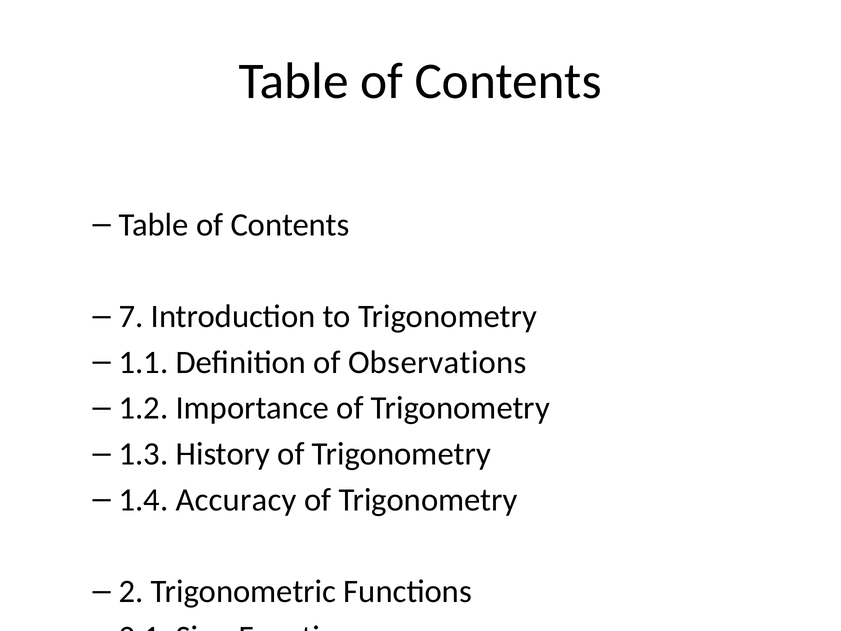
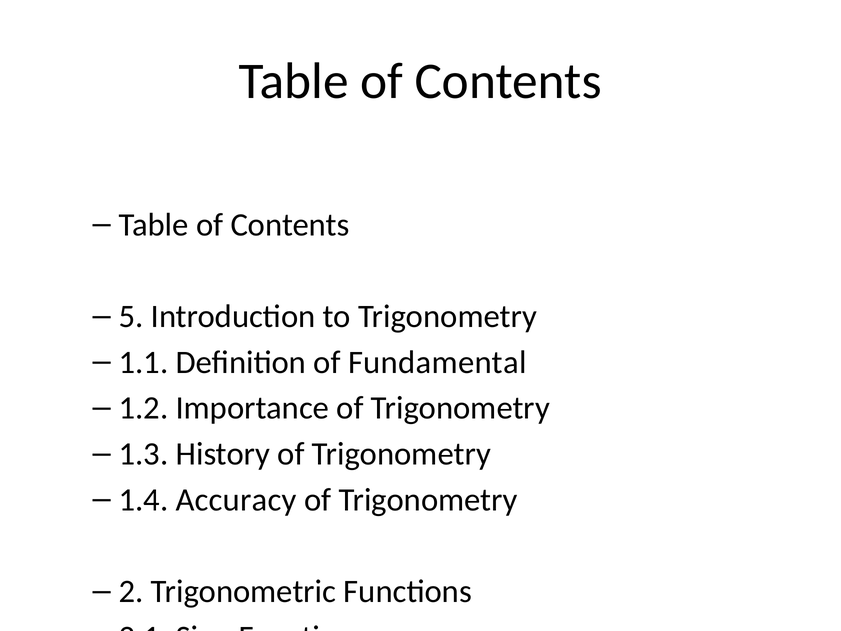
7: 7 -> 5 (131, 316)
Observations: Observations -> Fundamental (437, 362)
